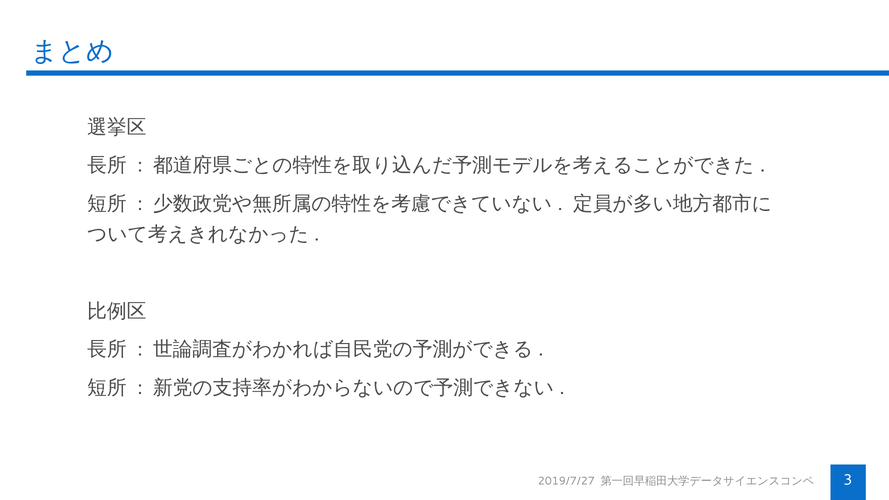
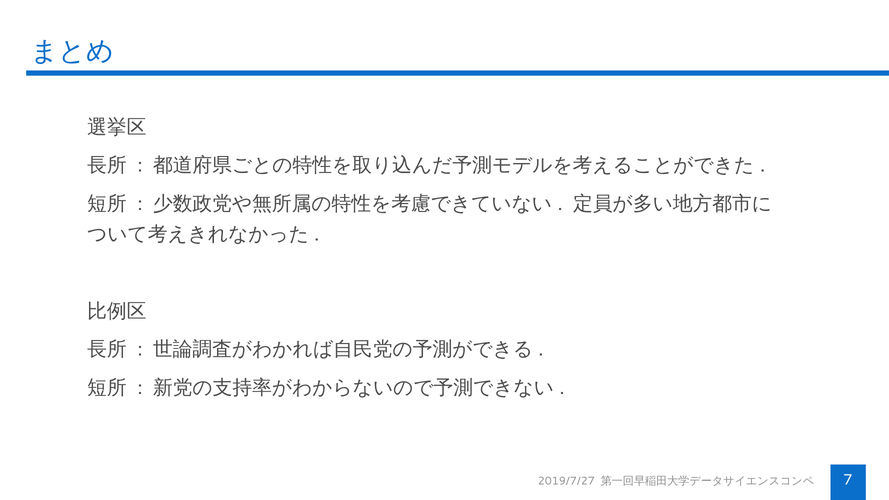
3: 3 -> 7 (848, 480)
